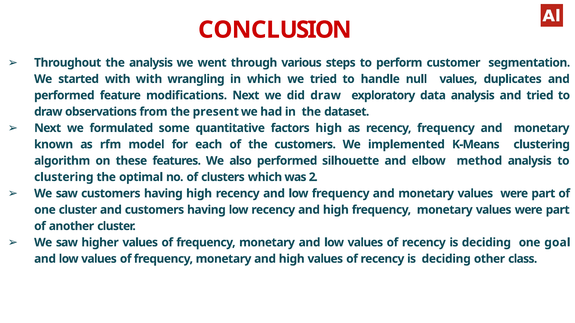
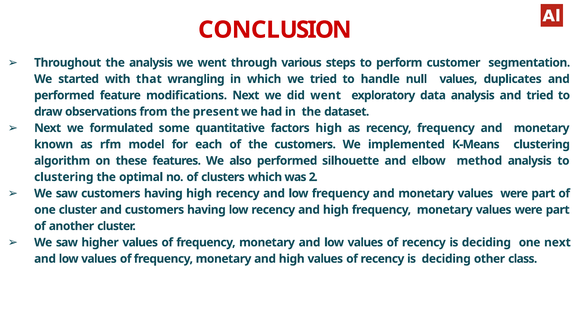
with with: with -> that (149, 79)
did draw: draw -> went (326, 95)
one goal: goal -> next (557, 243)
